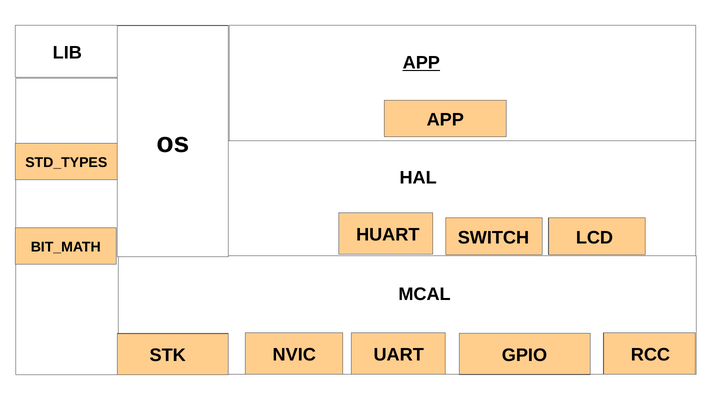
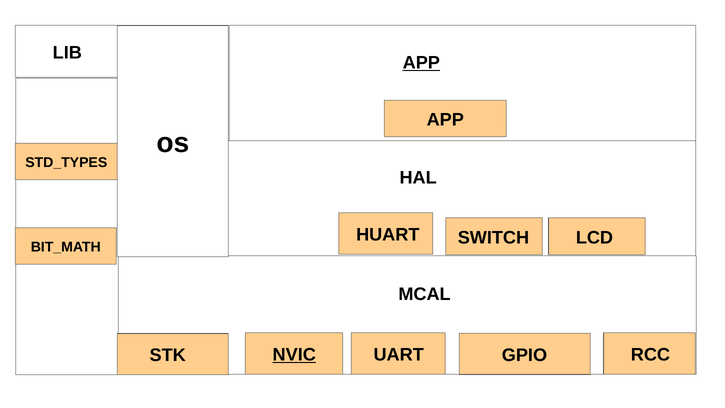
NVIC underline: none -> present (294, 355)
